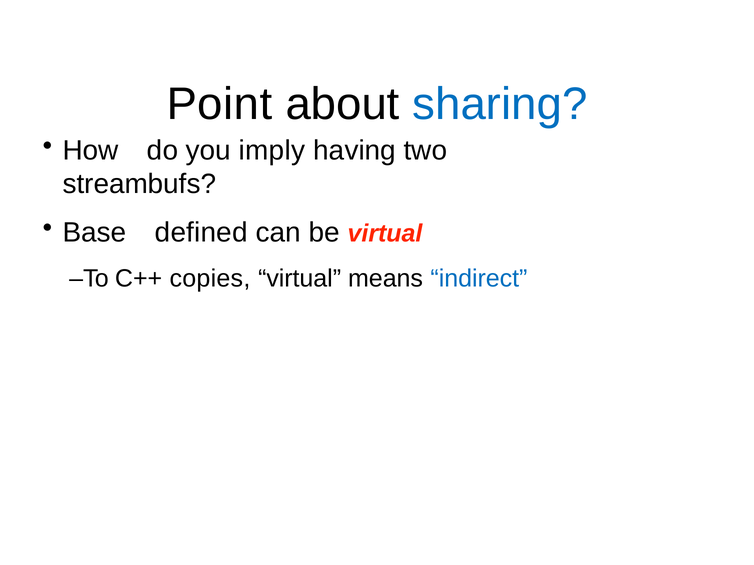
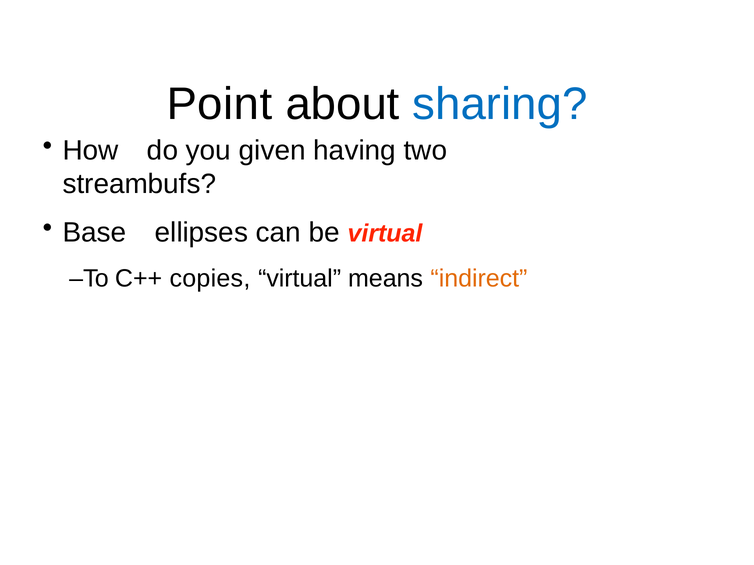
imply: imply -> given (272, 151)
defined: defined -> ellipses (201, 233)
indirect colour: blue -> orange (479, 279)
